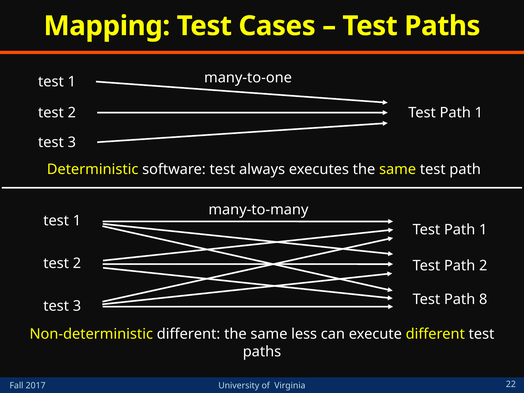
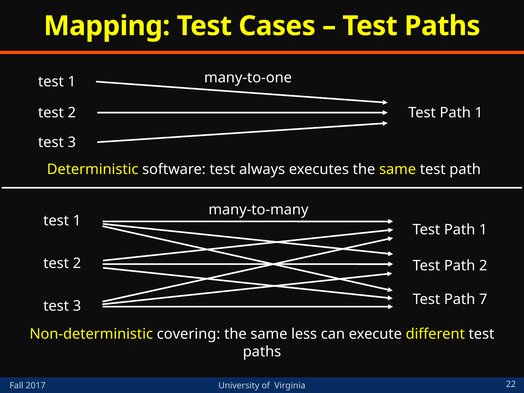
8: 8 -> 7 (483, 299)
Non-deterministic different: different -> covering (189, 334)
